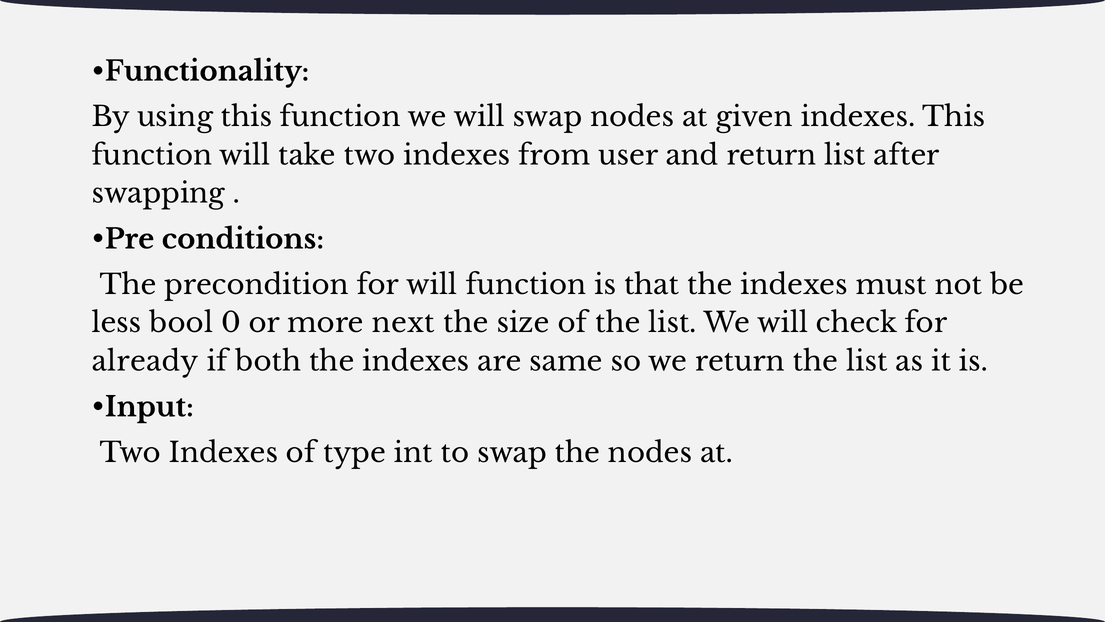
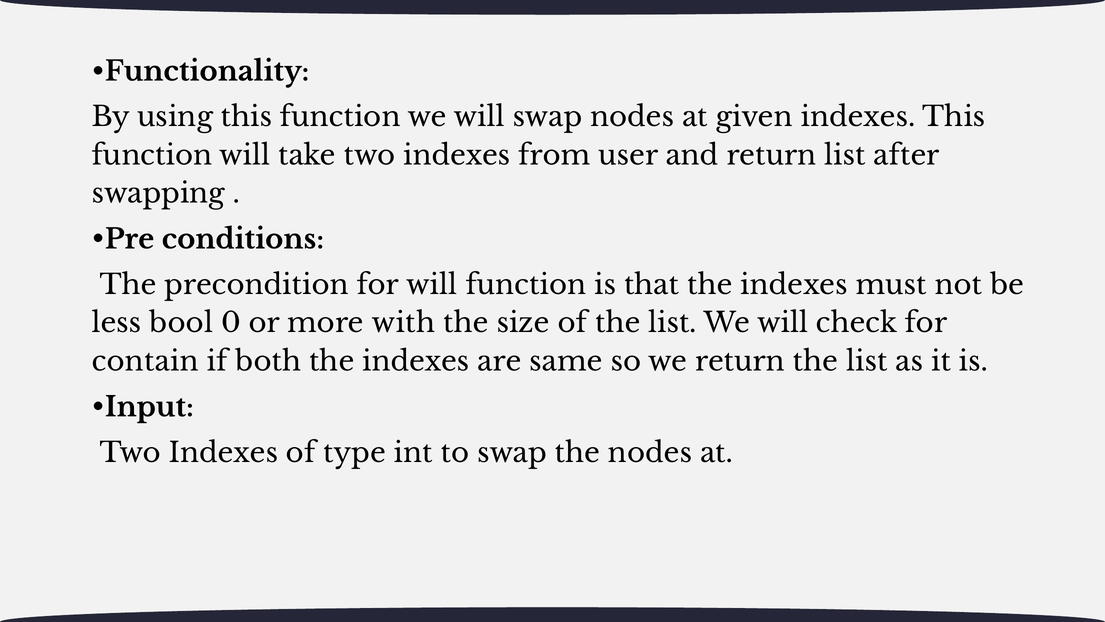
next: next -> with (403, 323)
already: already -> contain (145, 361)
